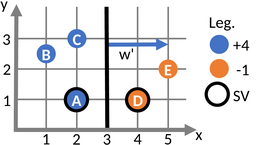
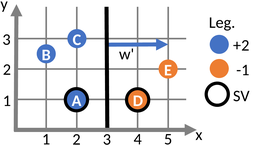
+4: +4 -> +2 (241, 45)
